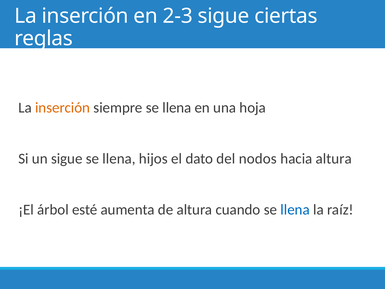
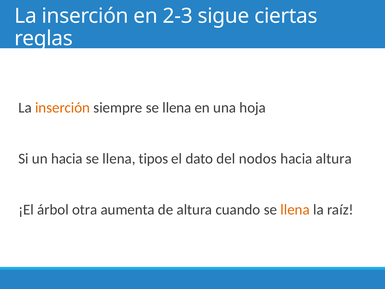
un sigue: sigue -> hacia (67, 158)
hijos: hijos -> tipos (153, 158)
esté: esté -> otra (85, 209)
llena colour: blue -> orange (295, 209)
